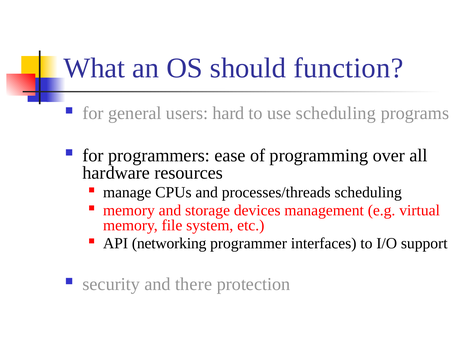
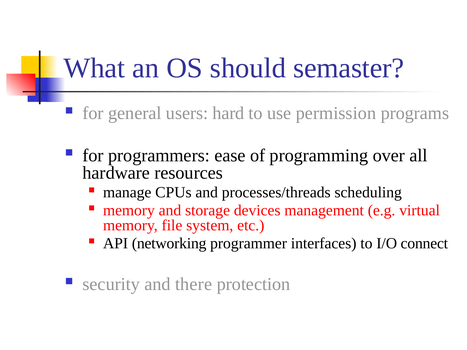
function: function -> semaster (349, 68)
use scheduling: scheduling -> permission (336, 113)
support: support -> connect (424, 243)
